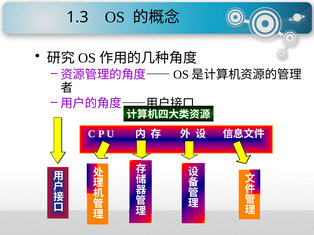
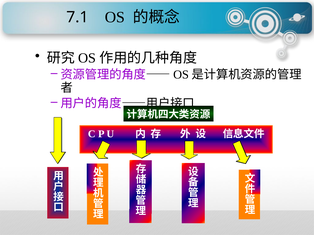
1.3: 1.3 -> 7.1 (78, 17)
